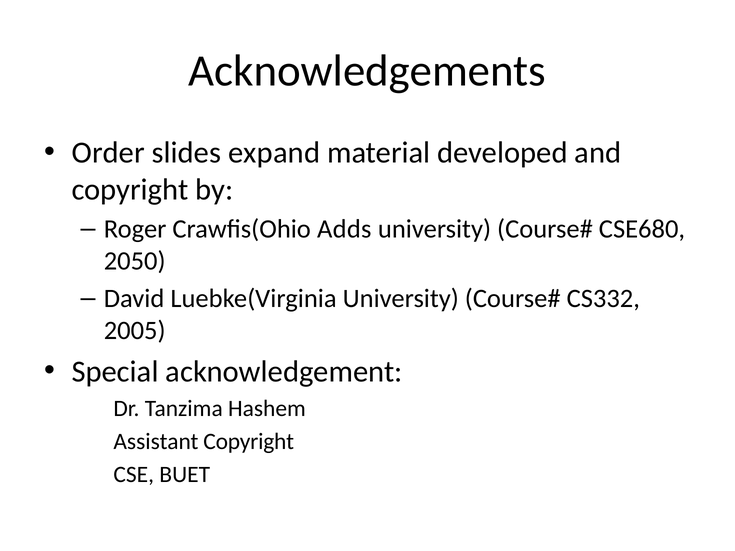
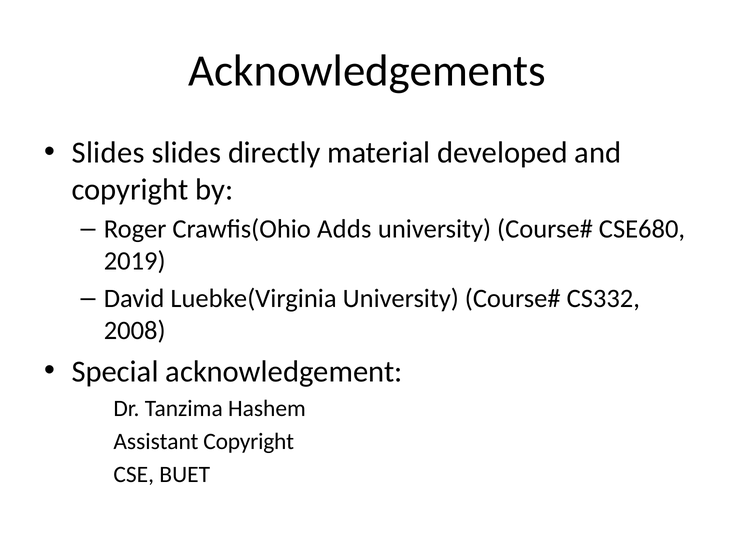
Order: Order -> Slides (108, 153)
expand: expand -> directly (274, 153)
2050: 2050 -> 2019 (135, 261)
2005: 2005 -> 2008 (135, 331)
